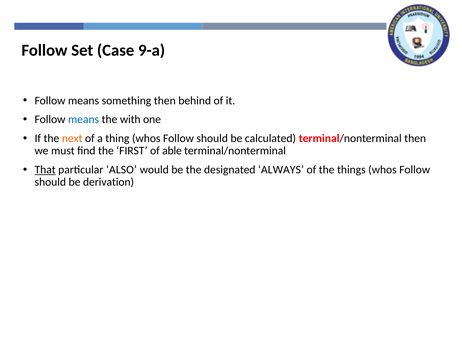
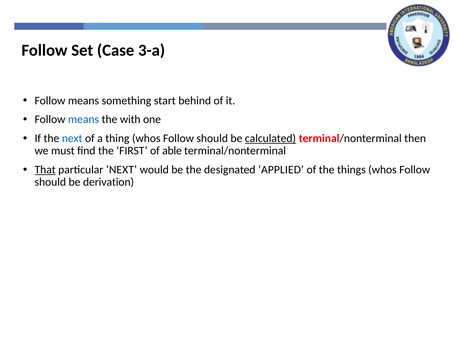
9-a: 9-a -> 3-a (152, 50)
something then: then -> start (165, 101)
next colour: orange -> blue (72, 139)
calculated underline: none -> present (270, 139)
particular ALSO: ALSO -> NEXT (121, 170)
ALWAYS: ALWAYS -> APPLIED (281, 170)
